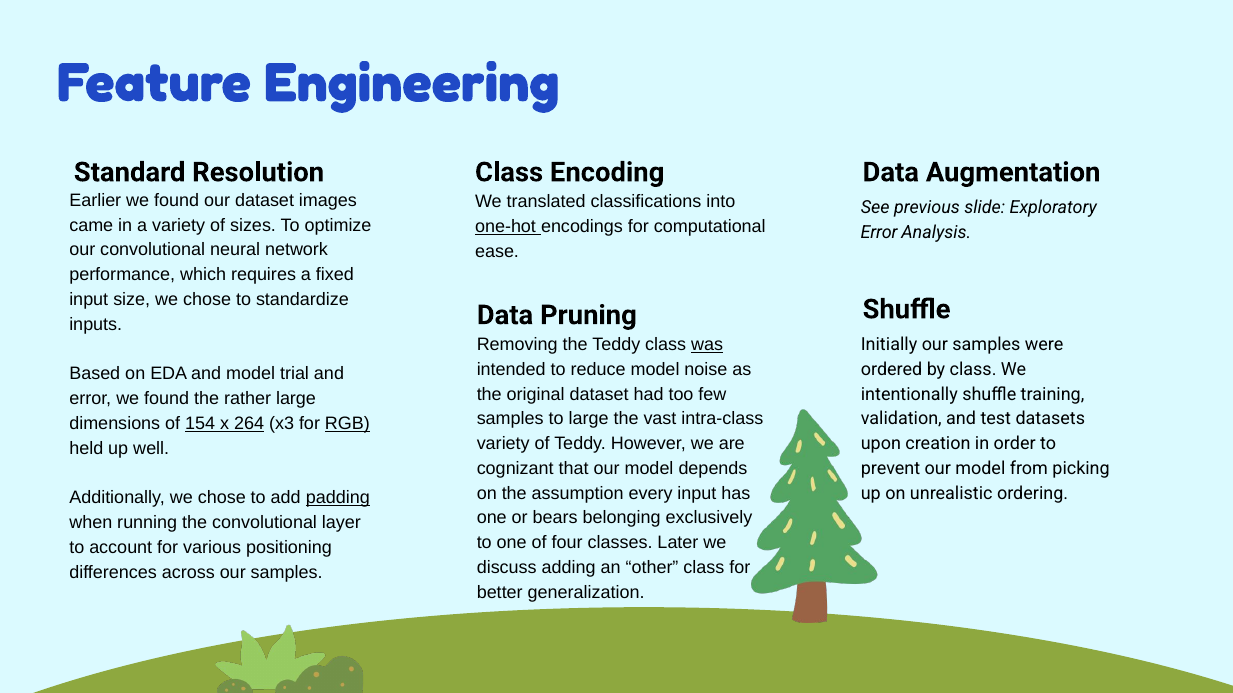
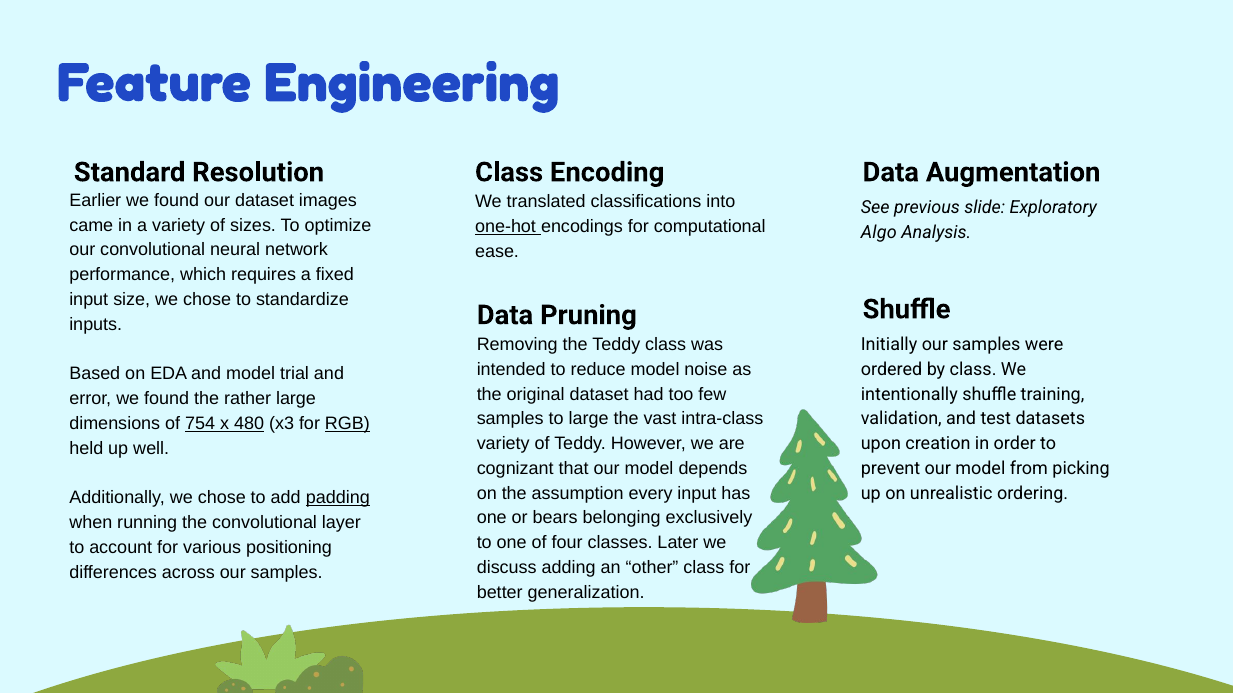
Error: Error -> Algo (879, 232)
was underline: present -> none (707, 345)
154: 154 -> 754 (200, 424)
264: 264 -> 480 (249, 424)
